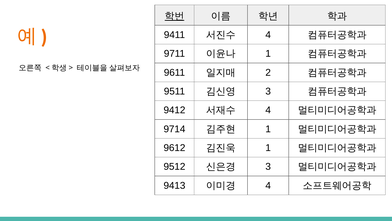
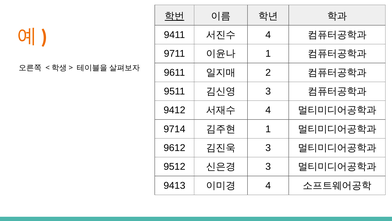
1: 1 -> 3 (268, 148)
